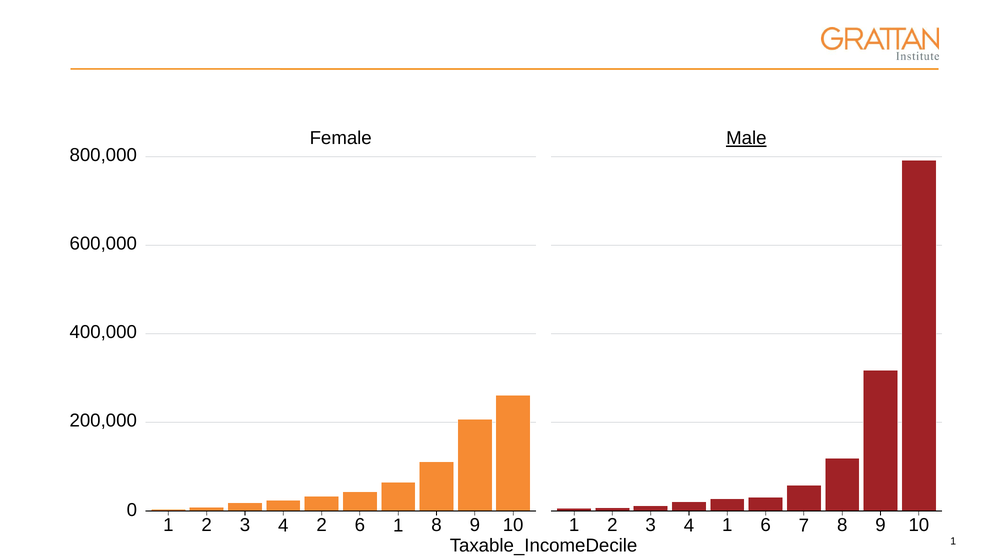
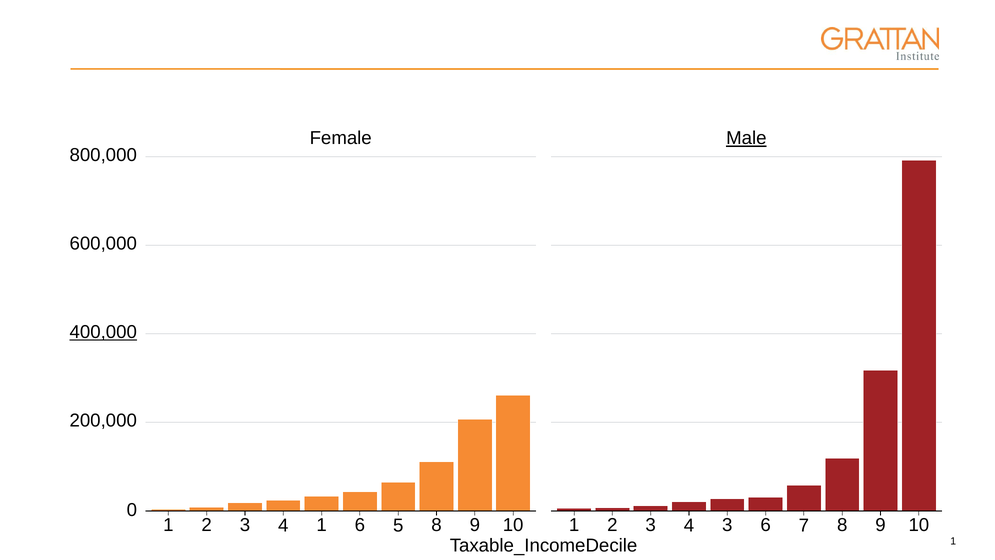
400,000 underline: none -> present (103, 332)
4 2: 2 -> 1 (322, 525)
6 1: 1 -> 5 (398, 525)
4 1: 1 -> 3 (727, 525)
